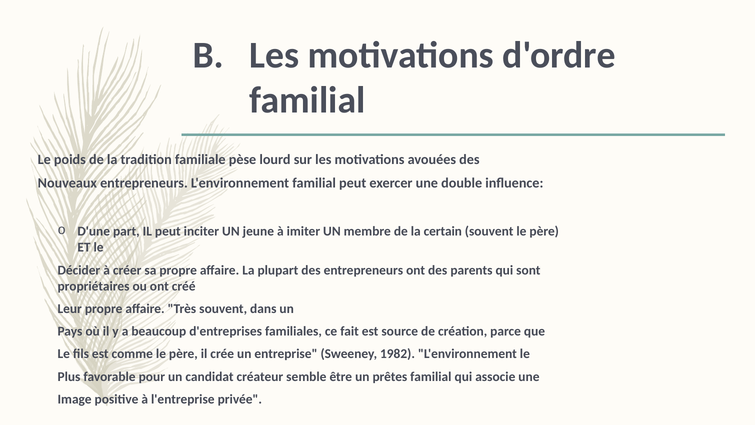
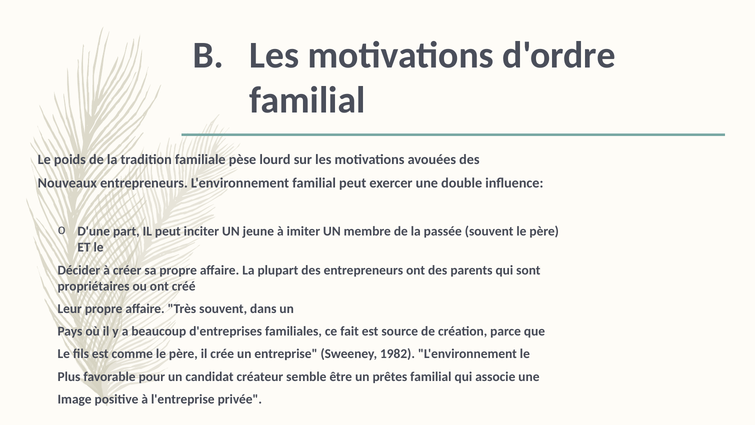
certain: certain -> passée (443, 231)
